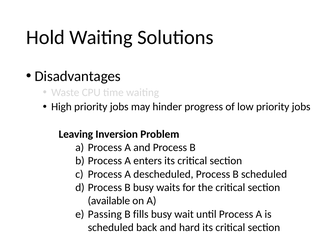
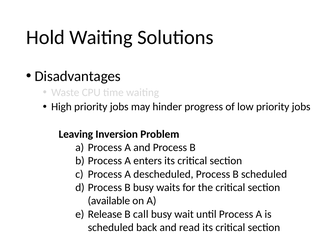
Passing: Passing -> Release (105, 214)
fills: fills -> call (141, 214)
hard: hard -> read (189, 227)
